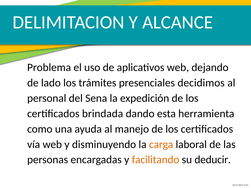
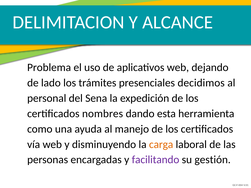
brindada: brindada -> nombres (103, 114)
facilitando colour: orange -> purple (156, 160)
deducir: deducir -> gestión (213, 160)
